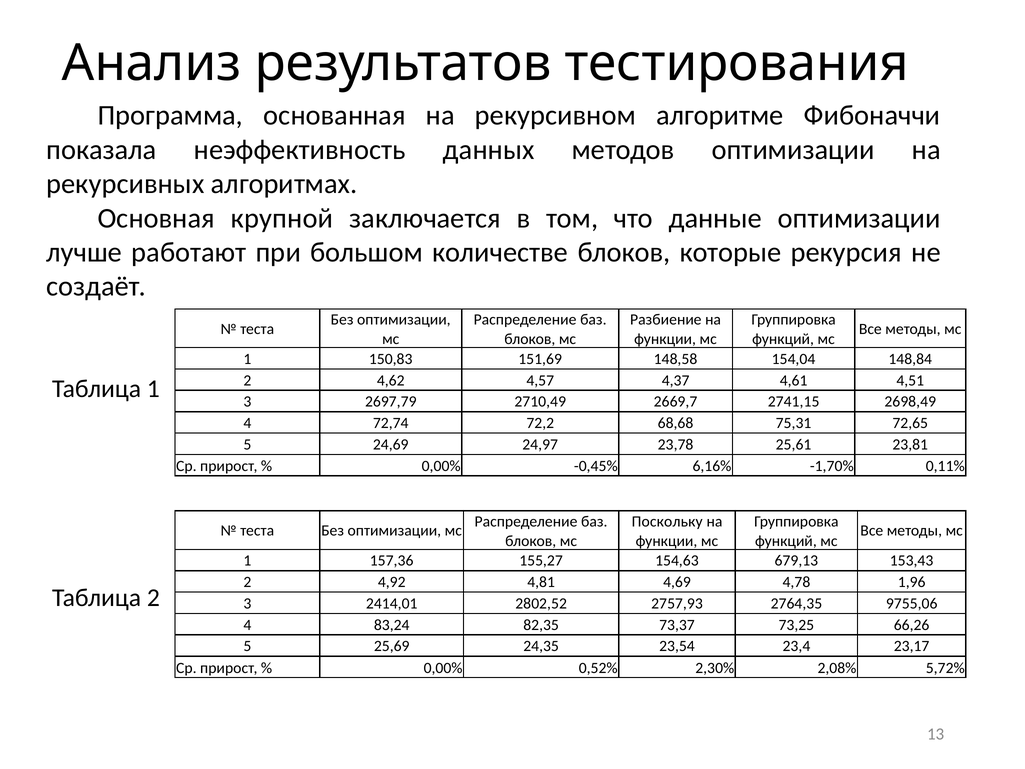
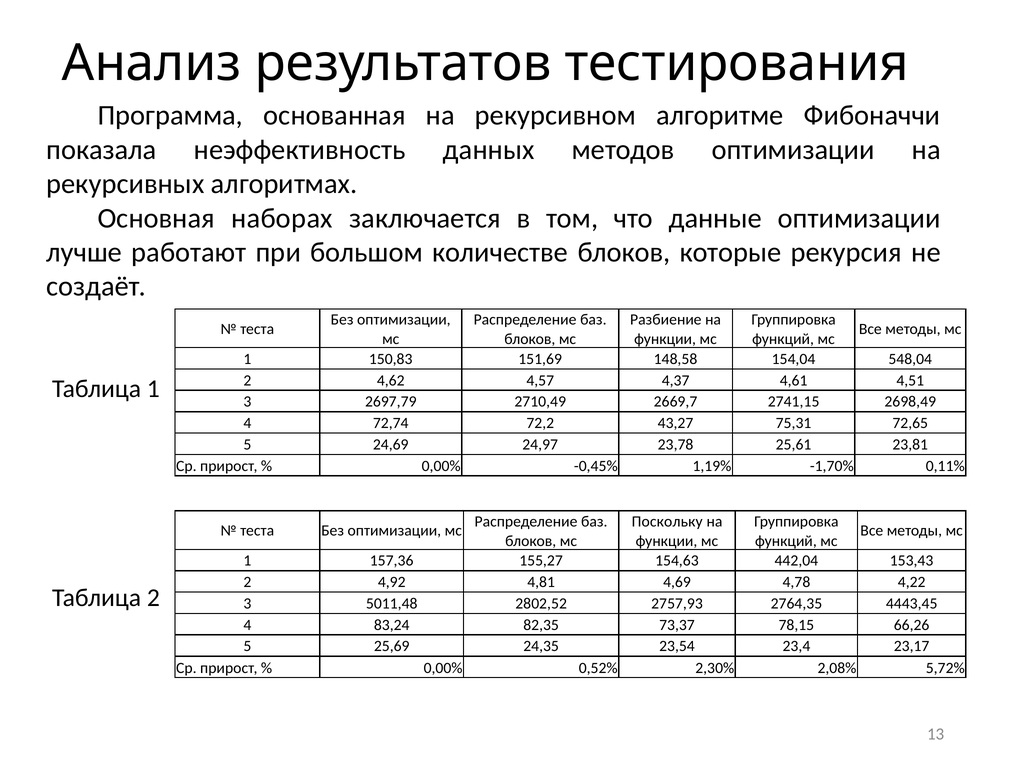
крупной: крупной -> наборах (282, 218)
148,84: 148,84 -> 548,04 (910, 359)
68,68: 68,68 -> 43,27 (676, 423)
6,16%: 6,16% -> 1,19% (712, 466)
679,13: 679,13 -> 442,04 (796, 561)
1,96: 1,96 -> 4,22 (912, 582)
2414,01: 2414,01 -> 5011,48 (392, 603)
9755,06: 9755,06 -> 4443,45 (912, 603)
73,25: 73,25 -> 78,15 (796, 625)
